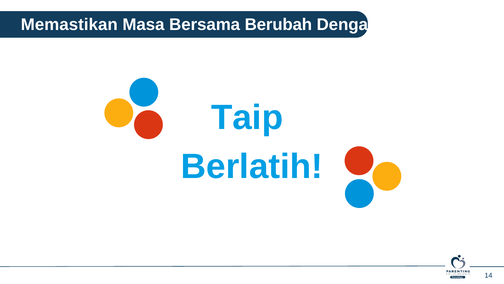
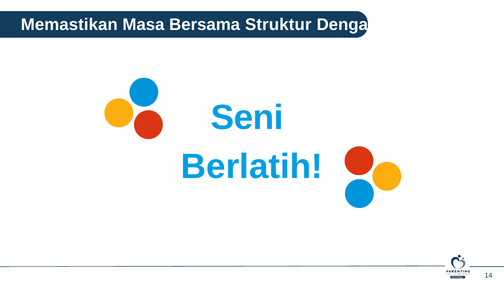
Berubah: Berubah -> Struktur (278, 25)
Taip: Taip -> Seni (247, 117)
